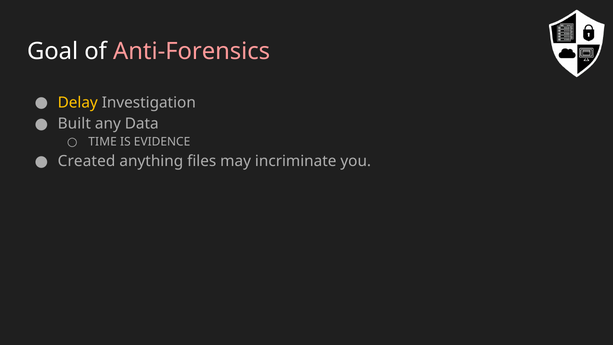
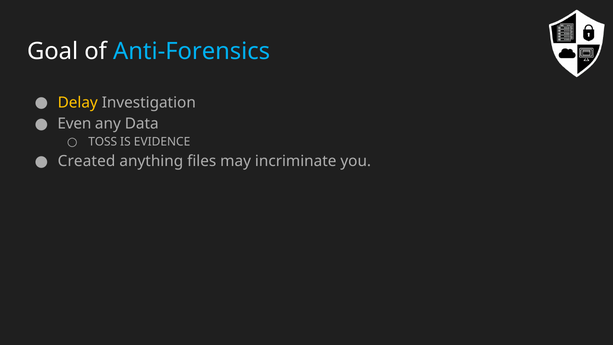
Anti-Forensics colour: pink -> light blue (192, 51)
Built: Built -> Even (74, 124)
TIME: TIME -> TOSS (103, 142)
